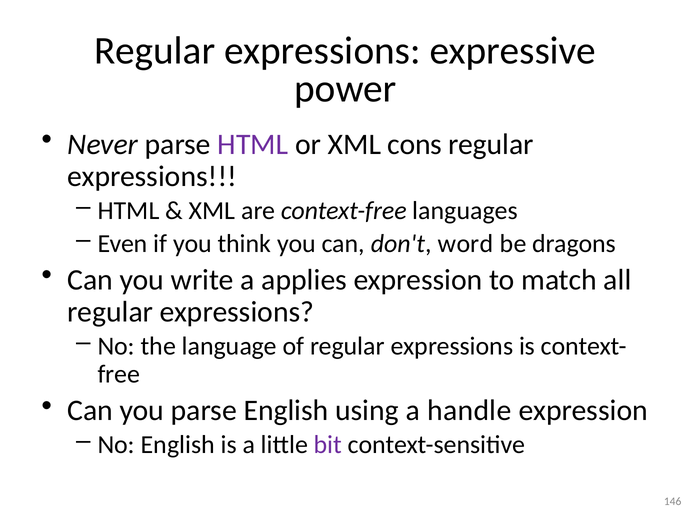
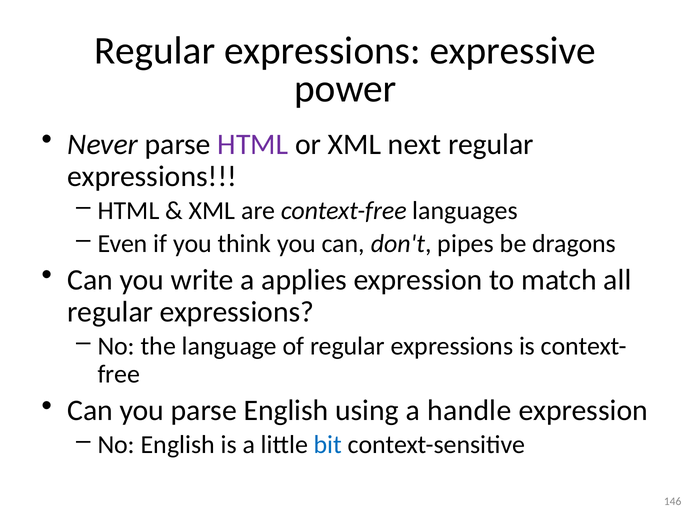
cons: cons -> next (415, 144)
word: word -> pipes (466, 244)
bit colour: purple -> blue (328, 445)
